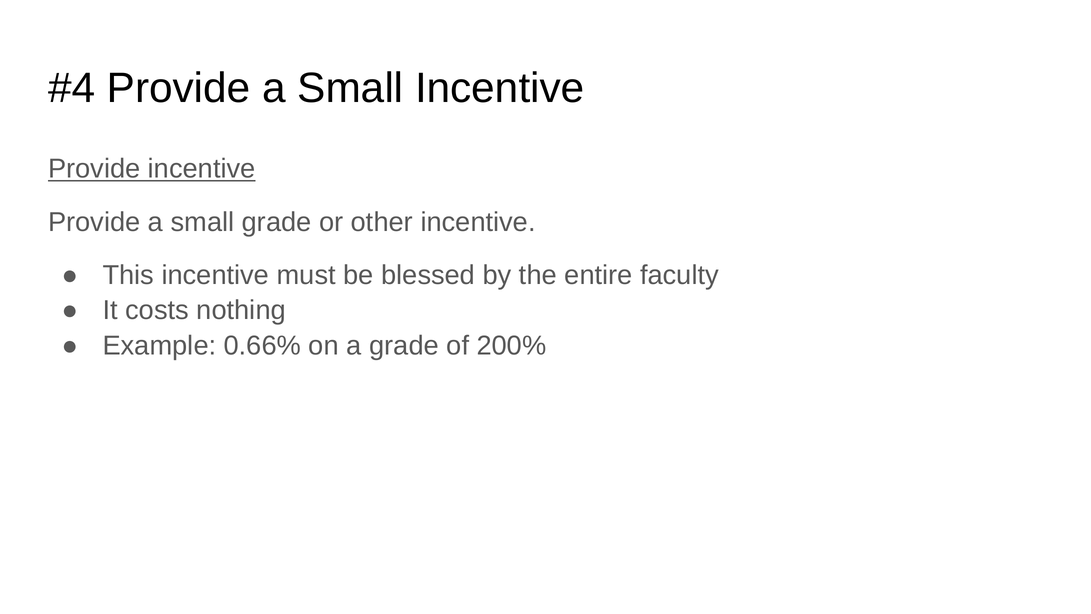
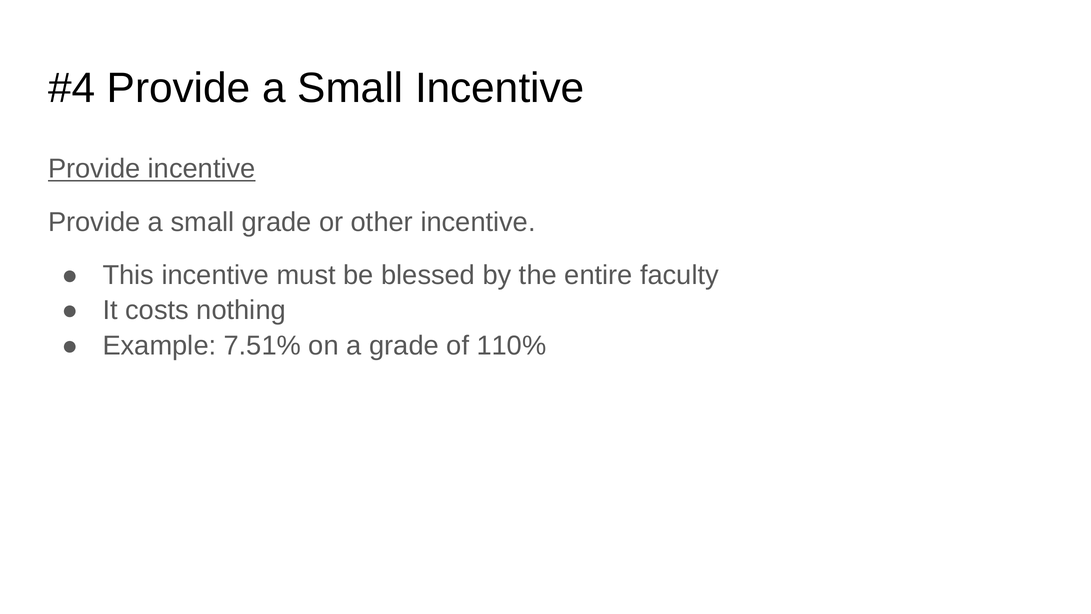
0.66%: 0.66% -> 7.51% (262, 345)
200%: 200% -> 110% (512, 345)
